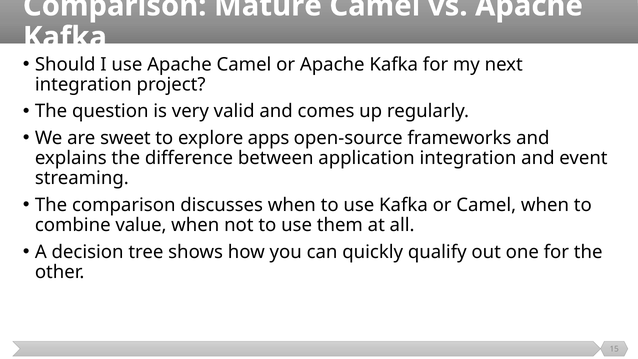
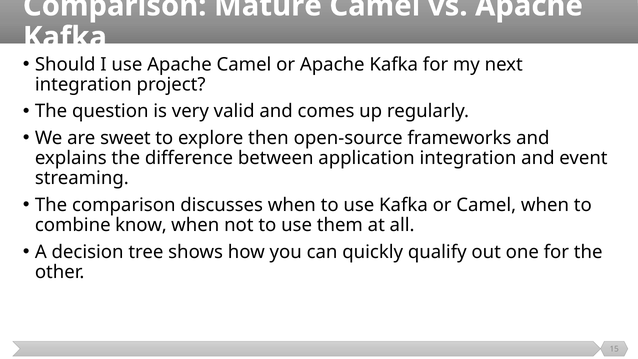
apps: apps -> then (268, 138)
value: value -> know (141, 225)
